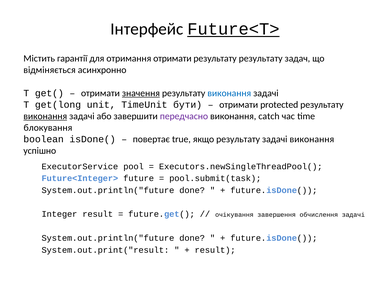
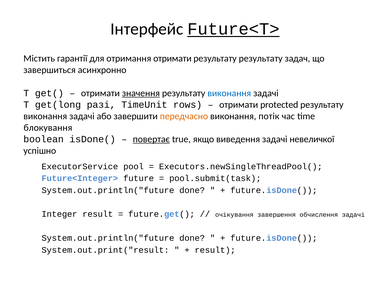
відміняється: відміняється -> завершиться (50, 70)
unit: unit -> разі (101, 105)
бути: бути -> rows (188, 105)
виконання underline: present -> none (45, 116)
передчасно colour: purple -> orange (184, 116)
catch: catch -> потік (269, 116)
повертає underline: none -> present (151, 139)
якщо результату: результату -> виведення (238, 139)
задачі виконання: виконання -> невеличкої (312, 139)
